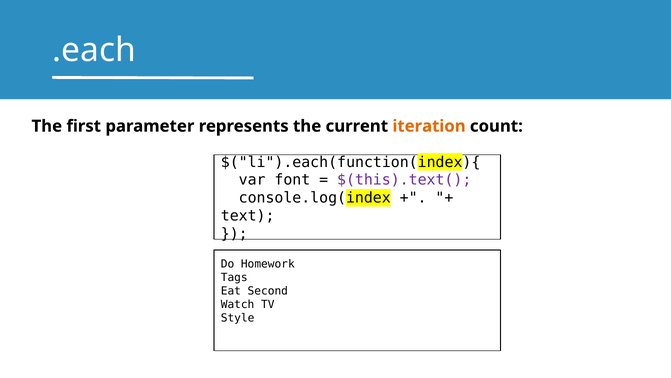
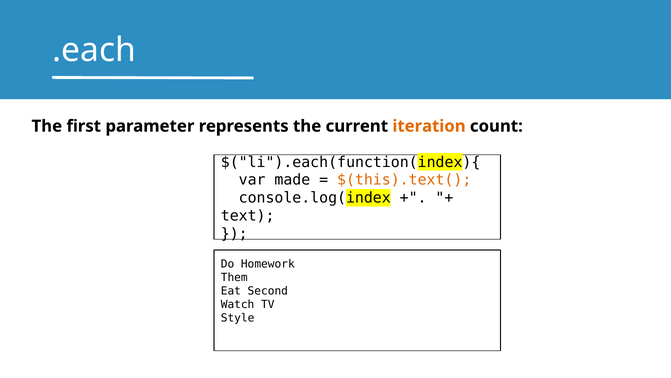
font: font -> made (292, 180)
$(this).text( colour: purple -> orange (404, 180)
Tags: Tags -> Them (234, 277)
